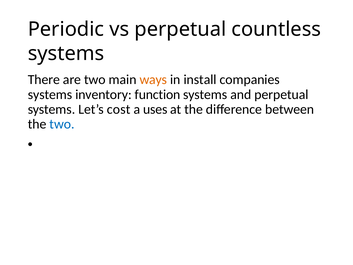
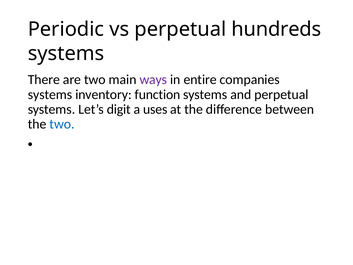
countless: countless -> hundreds (276, 29)
ways colour: orange -> purple (153, 80)
install: install -> entire (200, 80)
cost: cost -> digit (119, 109)
